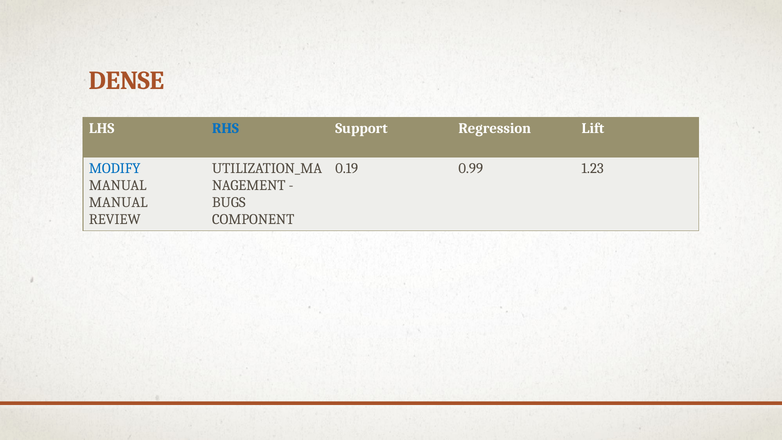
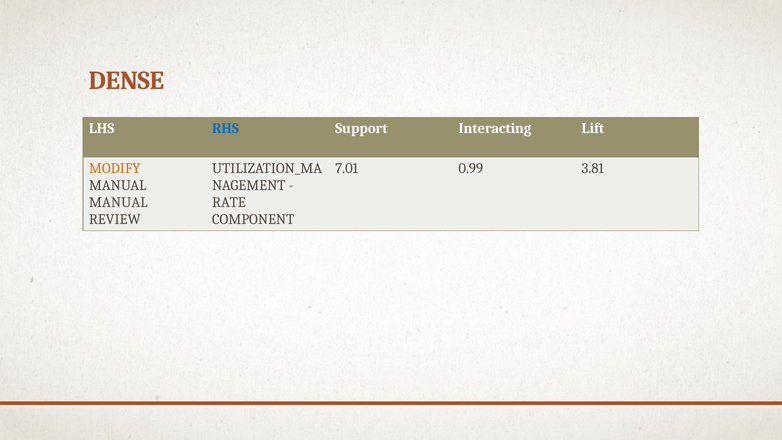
Regression: Regression -> Interacting (495, 129)
MODIFY colour: blue -> orange (115, 168)
0.19: 0.19 -> 7.01 (347, 168)
1.23: 1.23 -> 3.81 (593, 168)
BUGS: BUGS -> RATE (229, 202)
